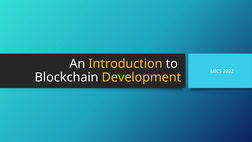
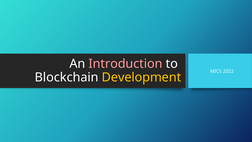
Introduction colour: yellow -> pink (126, 64)
